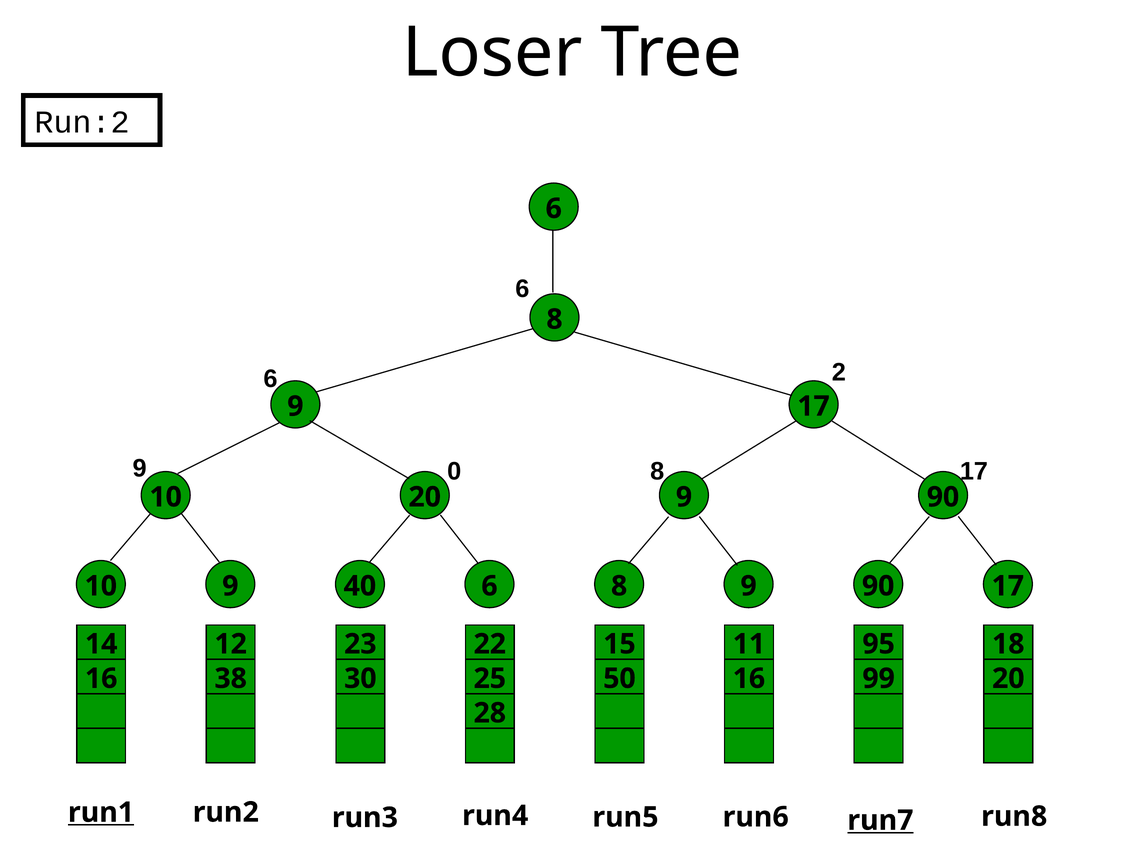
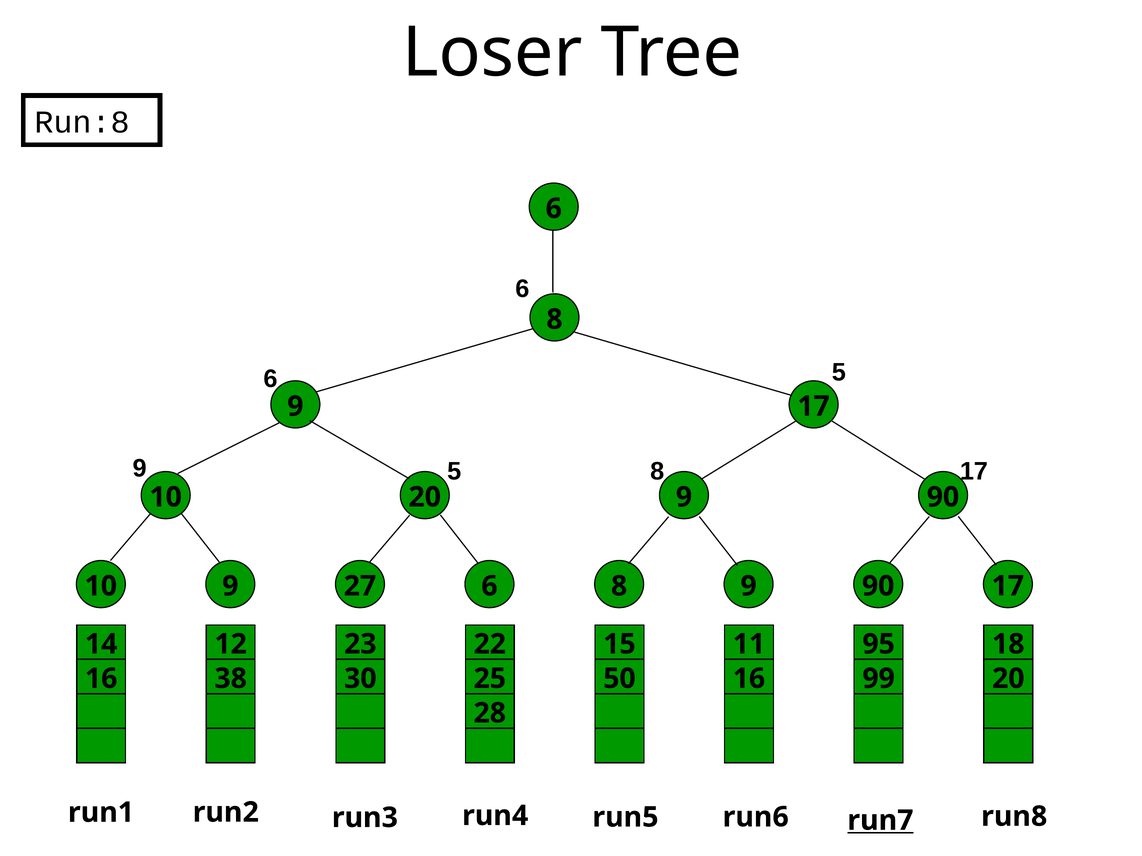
Run:2: Run:2 -> Run:8 (82, 122)
6 2: 2 -> 5 (839, 373)
9 0: 0 -> 5 (454, 472)
40: 40 -> 27 (360, 586)
run1 underline: present -> none (101, 813)
